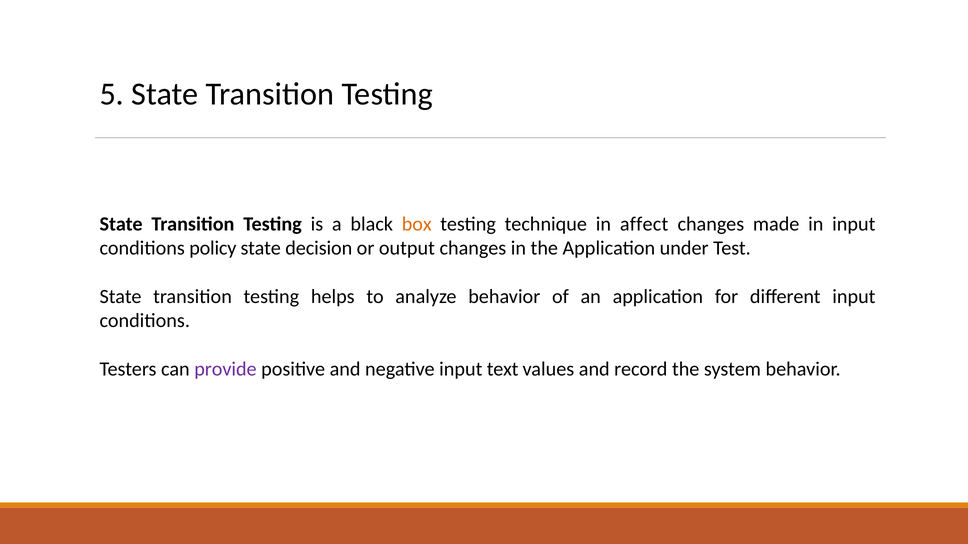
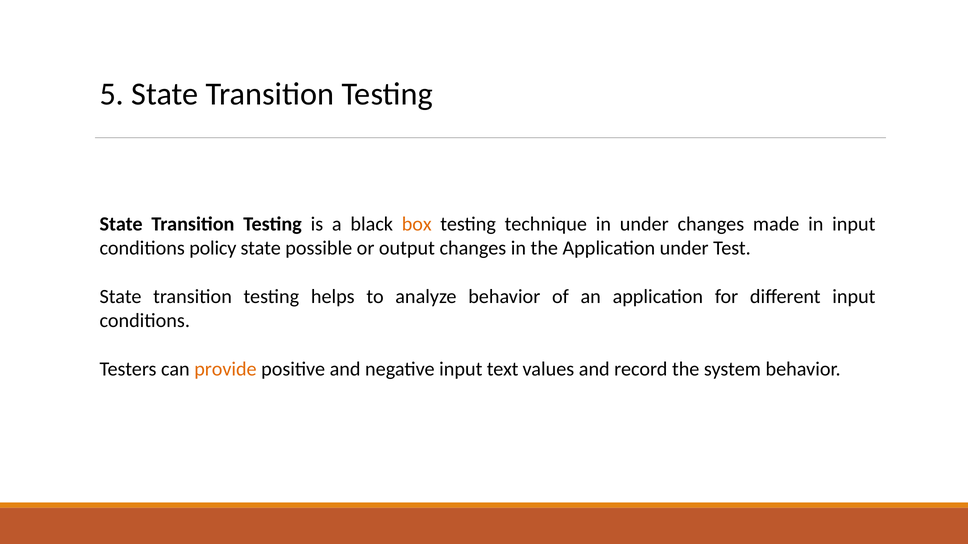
in affect: affect -> under (644, 224)
decision: decision -> possible (319, 248)
provide colour: purple -> orange (225, 369)
